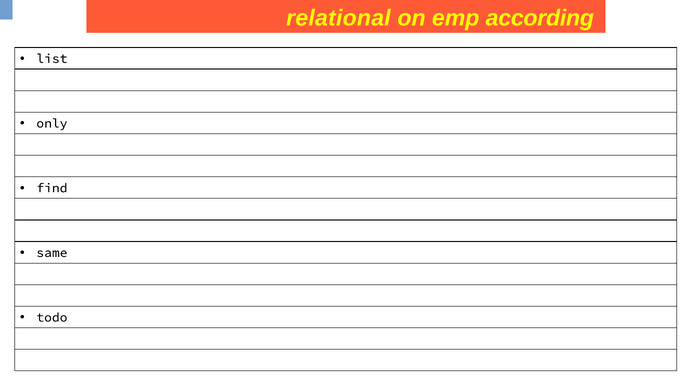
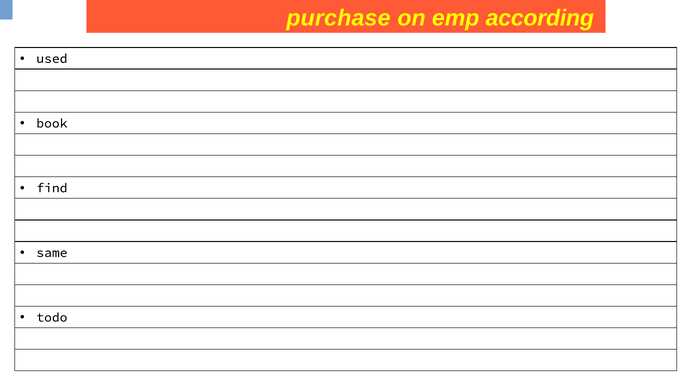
relational: relational -> purchase (338, 18)
list: list -> used (52, 59)
only: only -> book (52, 123)
